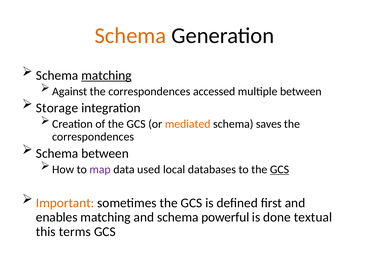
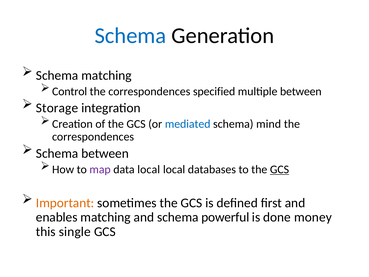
Schema colour: orange -> blue (130, 36)
matching underline: present -> none (106, 75)
Against: Against -> Control (70, 91)
accessed: accessed -> specified (214, 91)
mediated colour: orange -> blue (188, 124)
saves: saves -> mind (269, 124)
data used: used -> local (149, 169)
textual: textual -> money (313, 217)
terms: terms -> single (75, 231)
